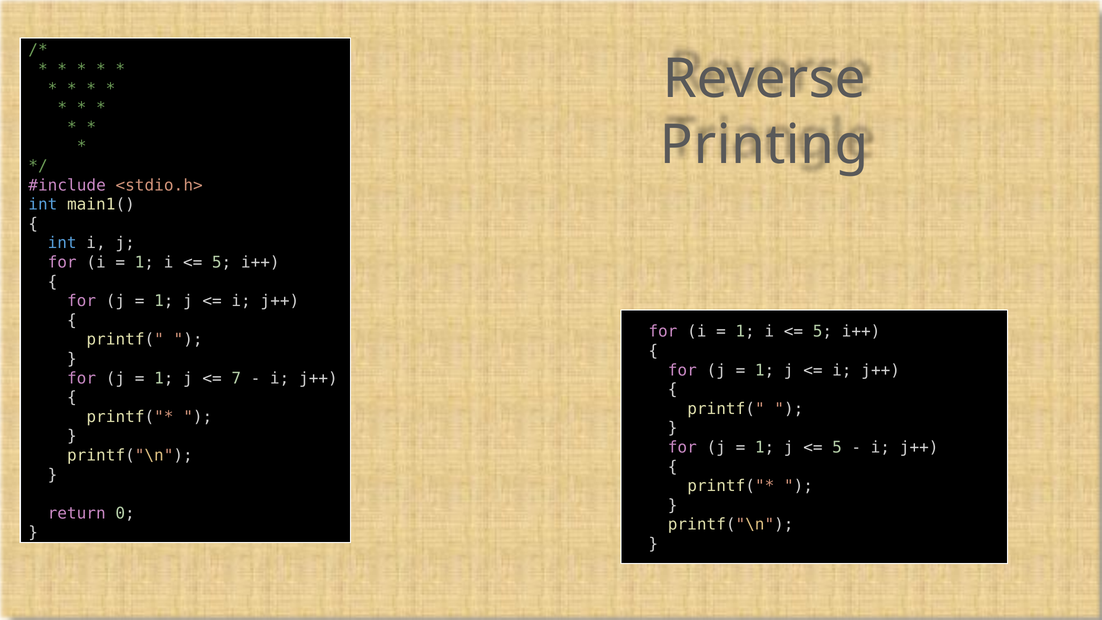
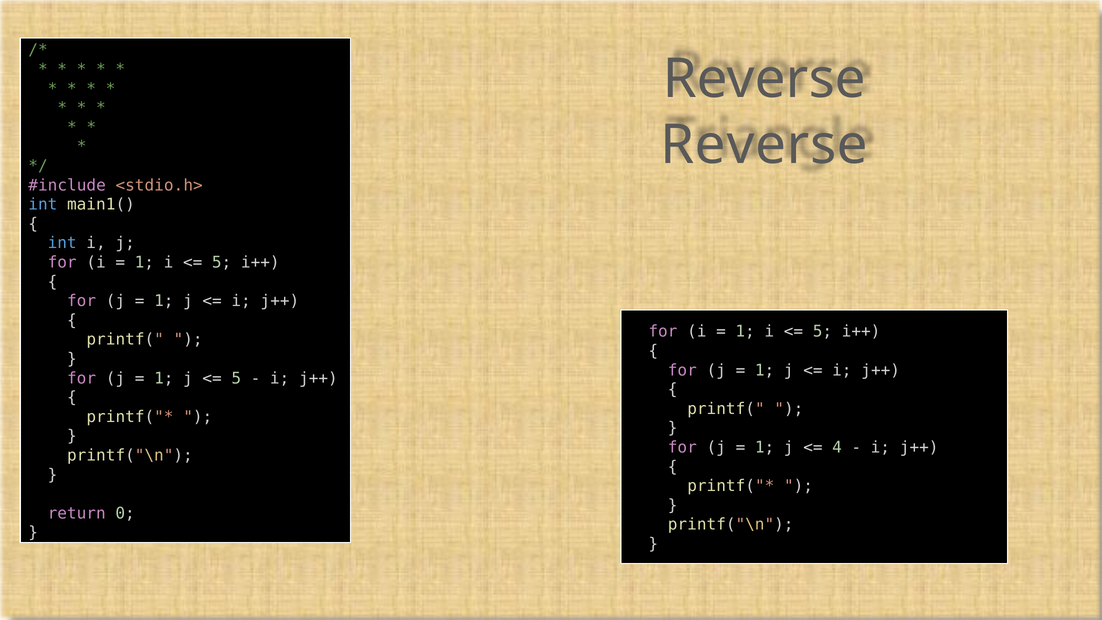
Printing: Printing -> Reverse (764, 145)
7: 7 -> 5 (236, 378)
5: 5 -> 4 (837, 447)
